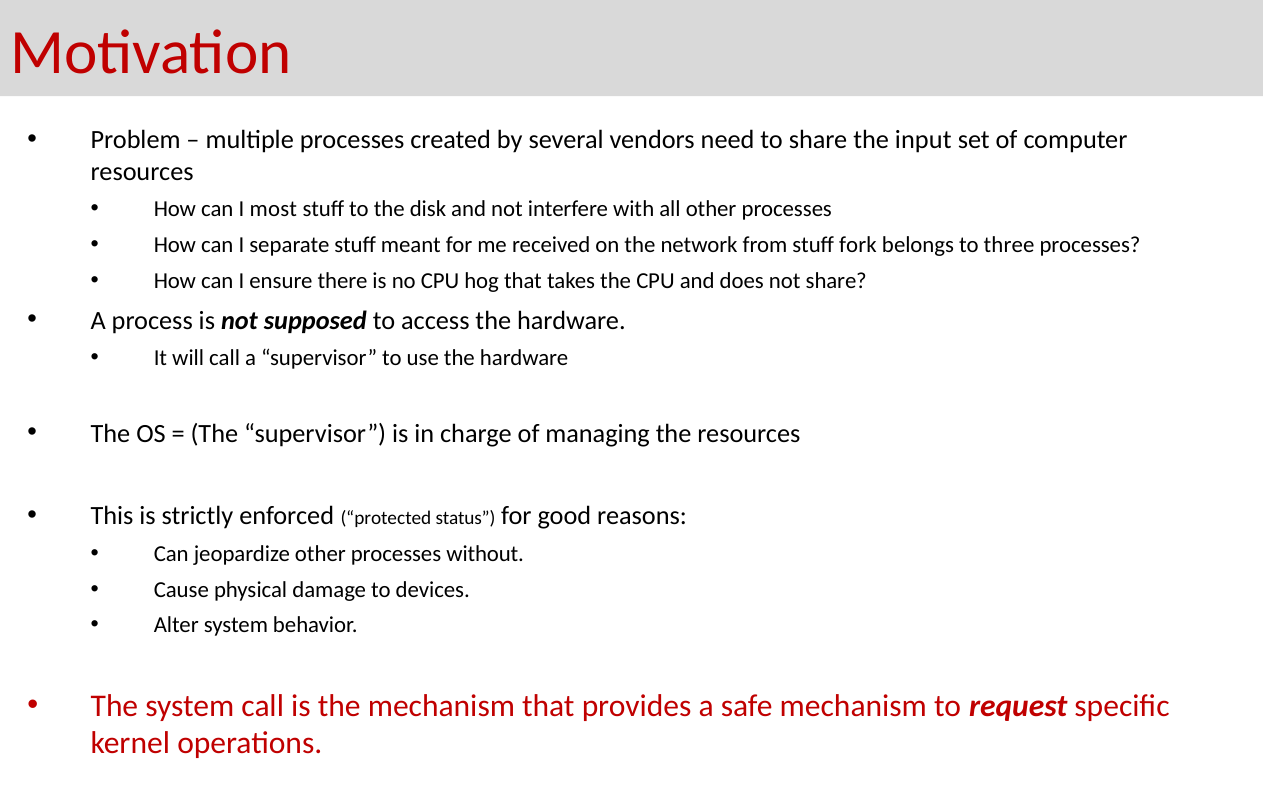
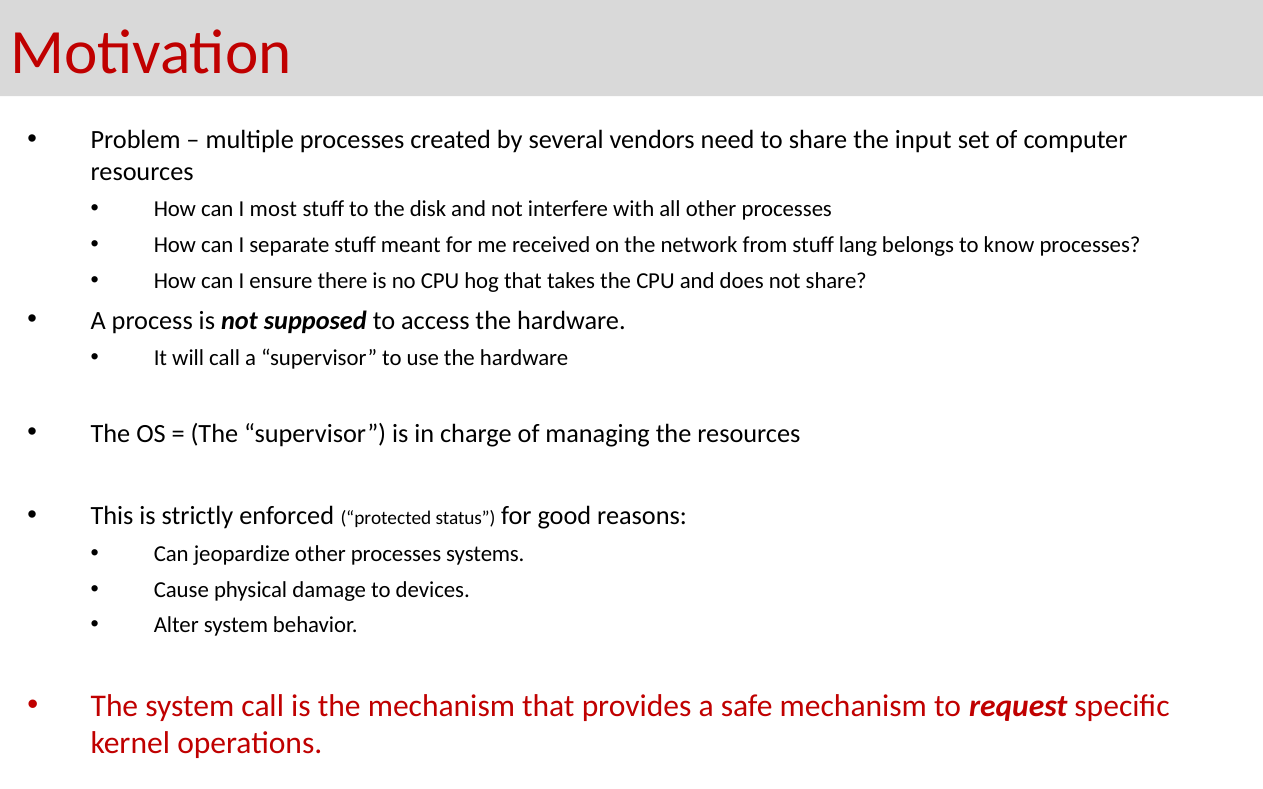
fork: fork -> lang (858, 245)
three: three -> know (1009, 245)
without: without -> systems (485, 554)
